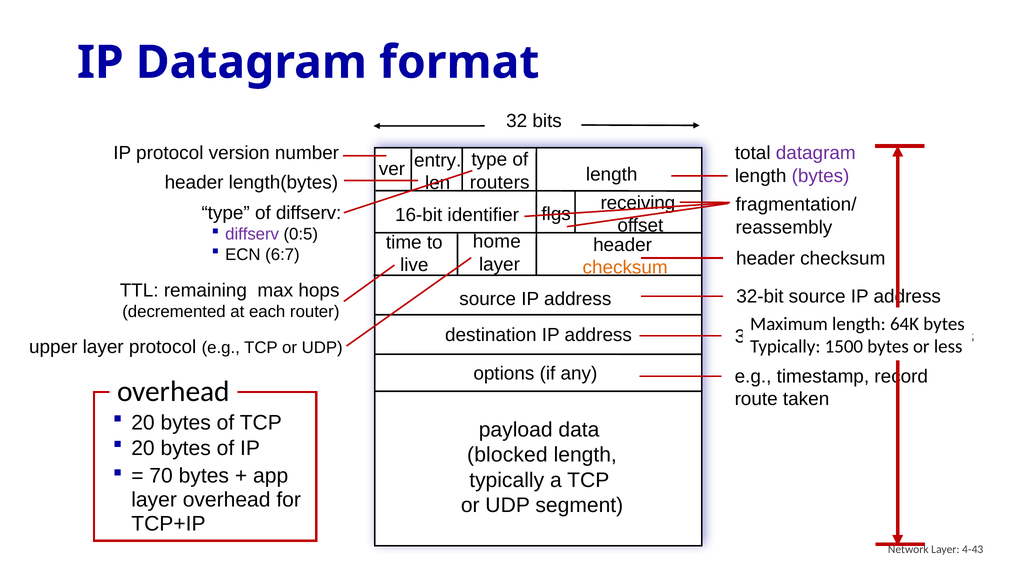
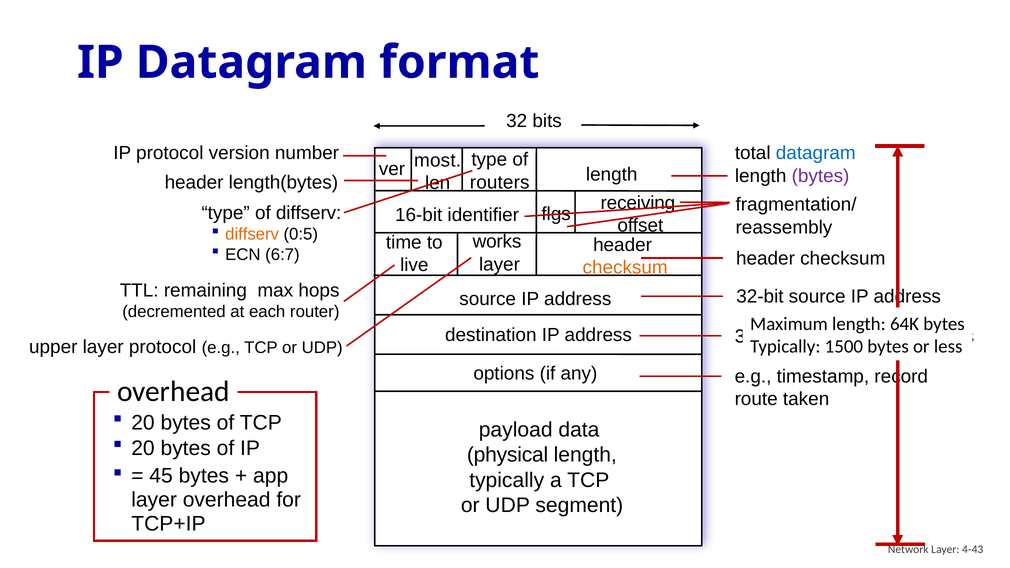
datagram colour: purple -> blue (816, 153)
entry: entry -> most (438, 160)
diffserv colour: purple -> orange (252, 234)
home: home -> works (497, 242)
blocked: blocked -> physical (508, 455)
70: 70 -> 45 (161, 476)
